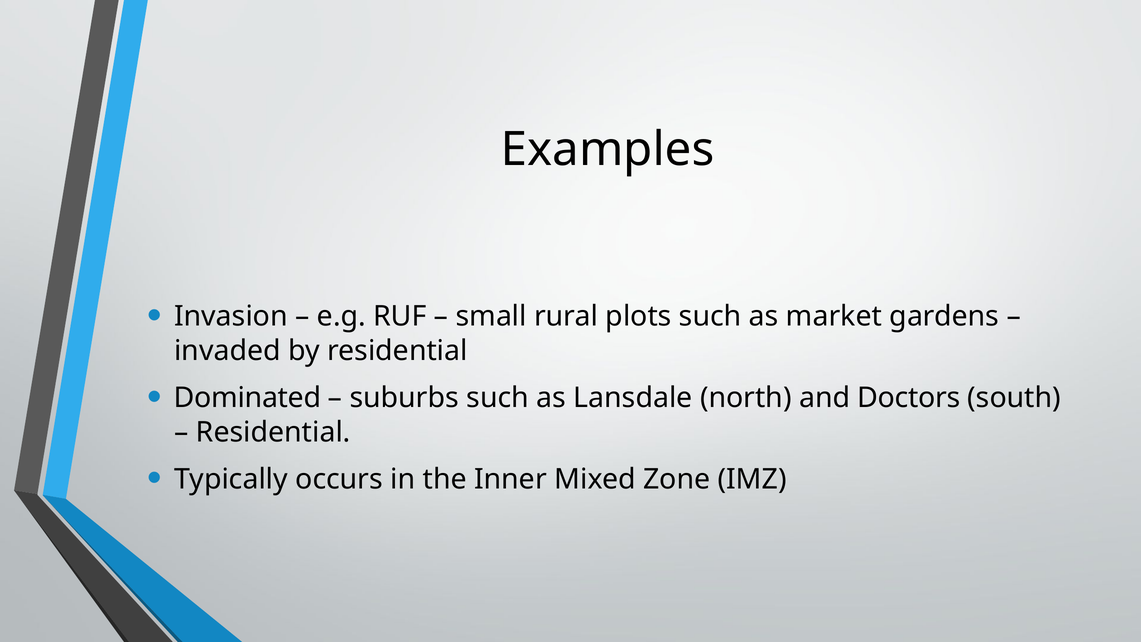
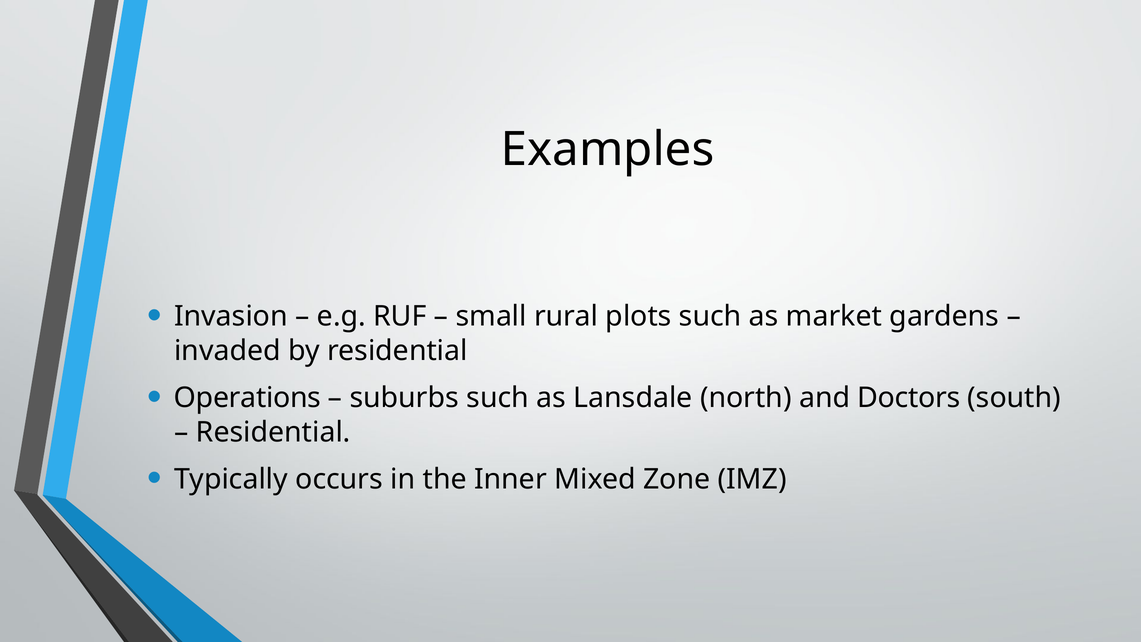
Dominated: Dominated -> Operations (247, 398)
